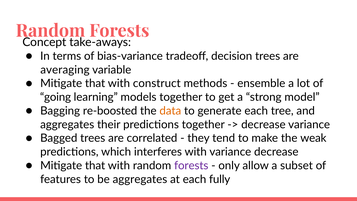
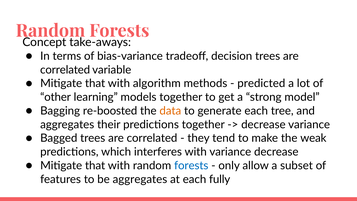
averaging: averaging -> correlated (65, 70)
construct: construct -> algorithm (157, 83)
ensemble: ensemble -> predicted (261, 83)
going: going -> other (56, 97)
forests colour: purple -> blue (191, 165)
